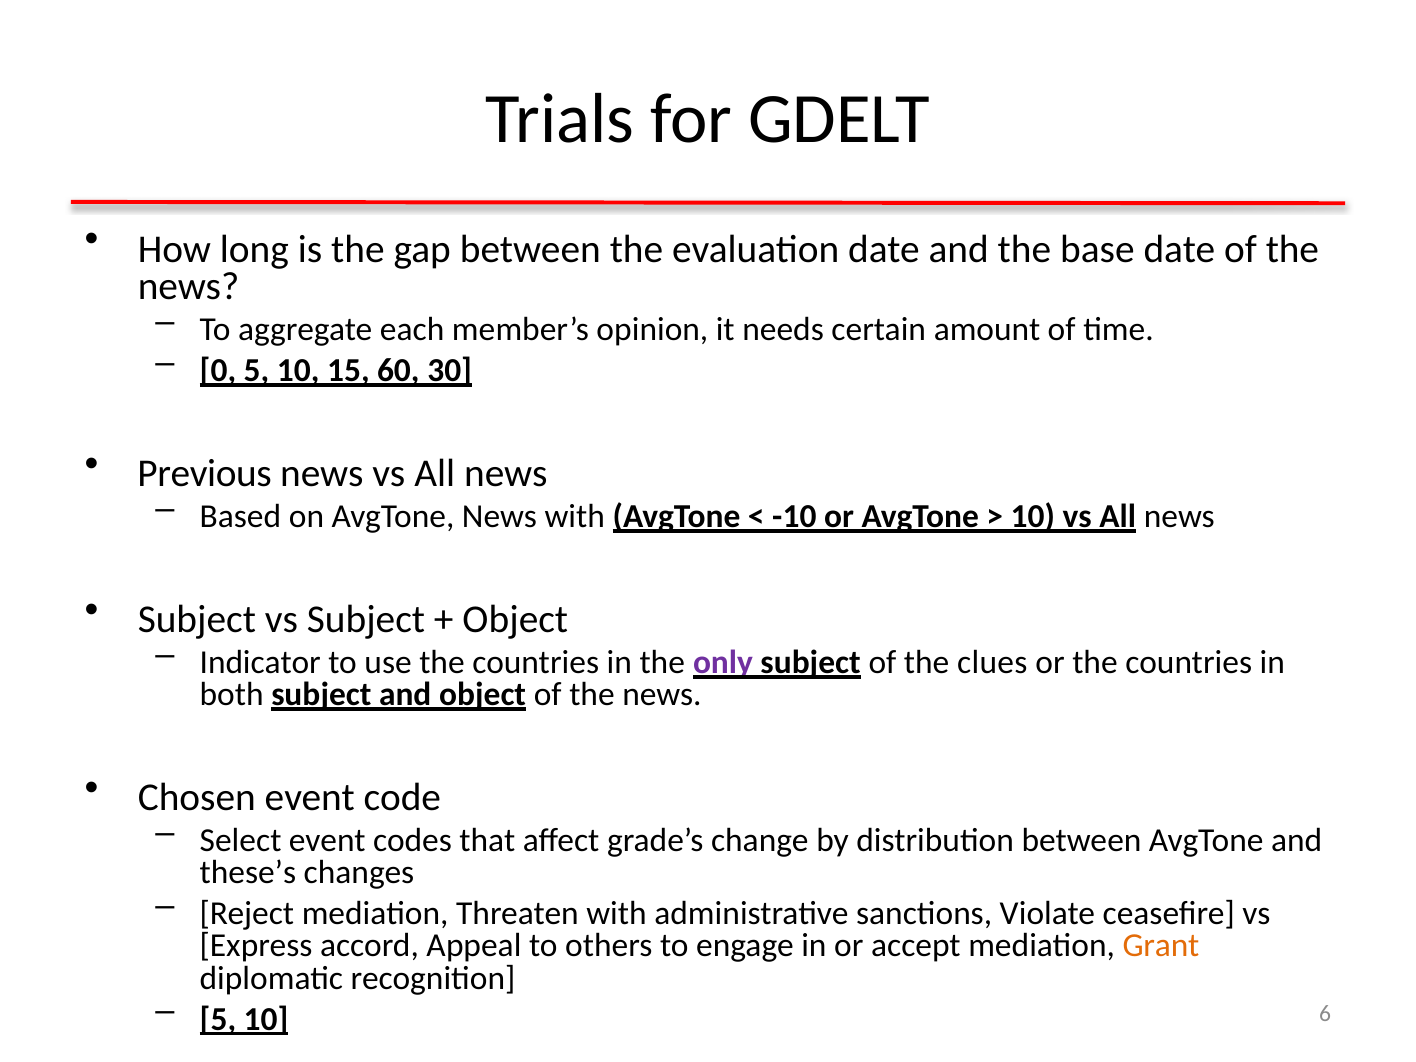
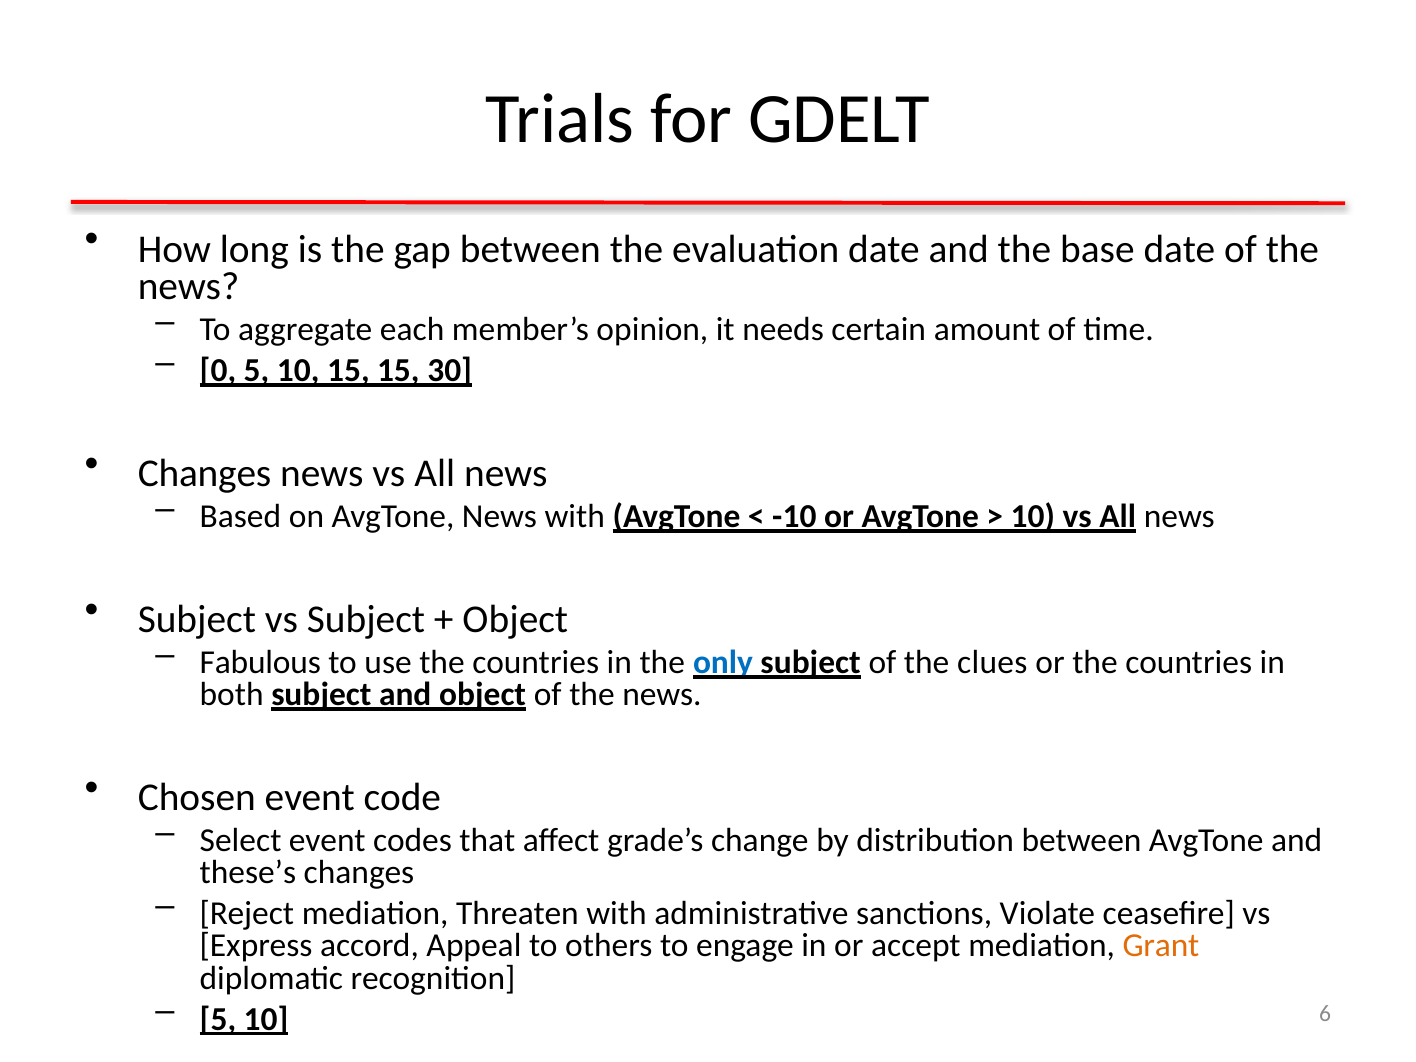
15 60: 60 -> 15 (398, 371)
Previous: Previous -> Changes (205, 474)
Indicator: Indicator -> Fabulous (260, 663)
only colour: purple -> blue (723, 663)
